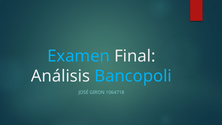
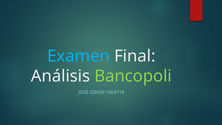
Bancopoli colour: light blue -> light green (133, 76)
